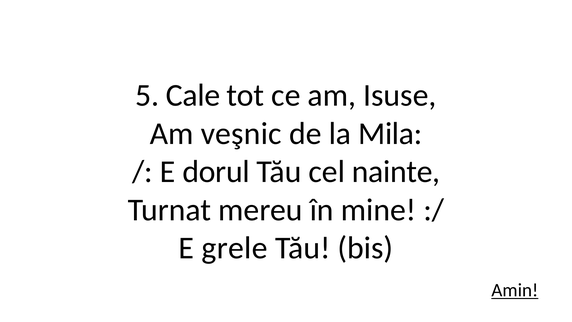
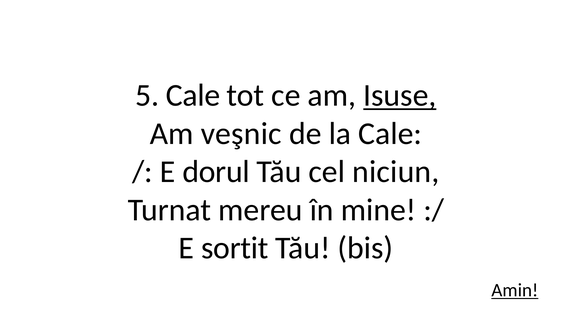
Isuse underline: none -> present (400, 95)
la Mila: Mila -> Cale (390, 134)
nainte: nainte -> niciun (396, 172)
grele: grele -> sortit (235, 248)
